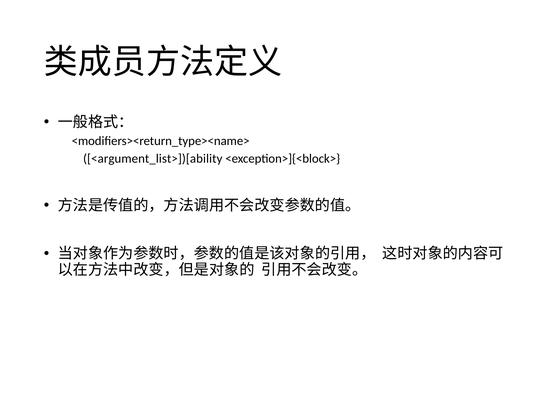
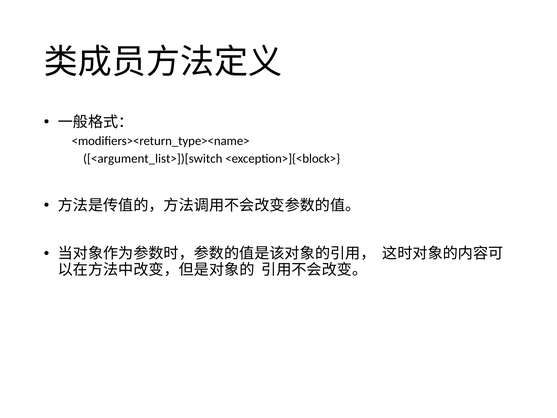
<argument_list>])[ability: <argument_list>])[ability -> <argument_list>])[switch (153, 159)
